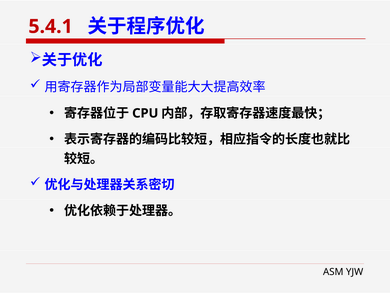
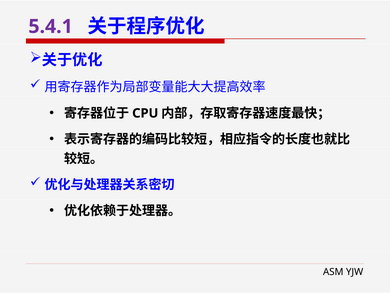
5.4.1 colour: red -> purple (51, 26)
